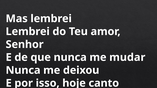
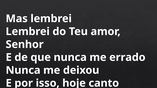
mudar: mudar -> errado (127, 58)
